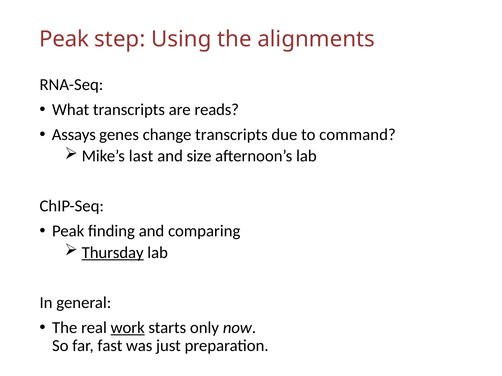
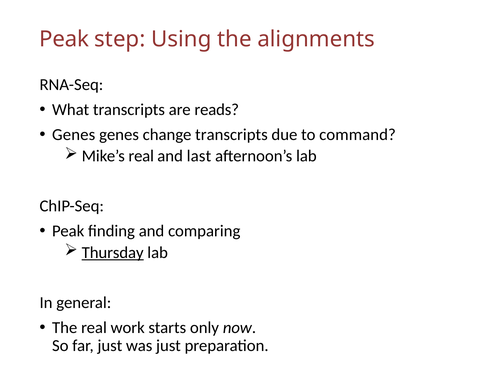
Assays: Assays -> Genes (74, 135)
Mike’s last: last -> real (141, 156)
size: size -> last (199, 156)
work underline: present -> none (128, 328)
far fast: fast -> just (110, 346)
